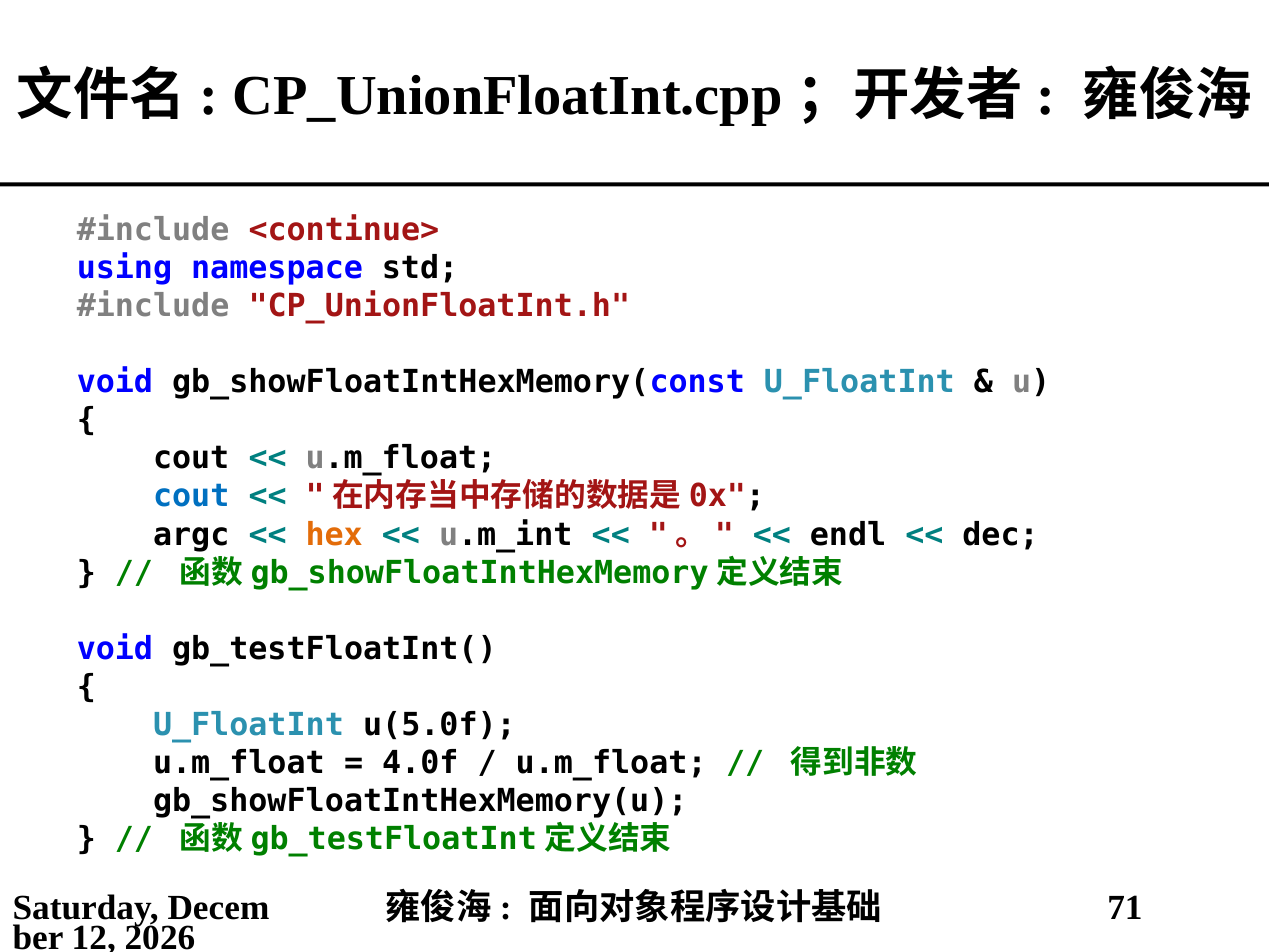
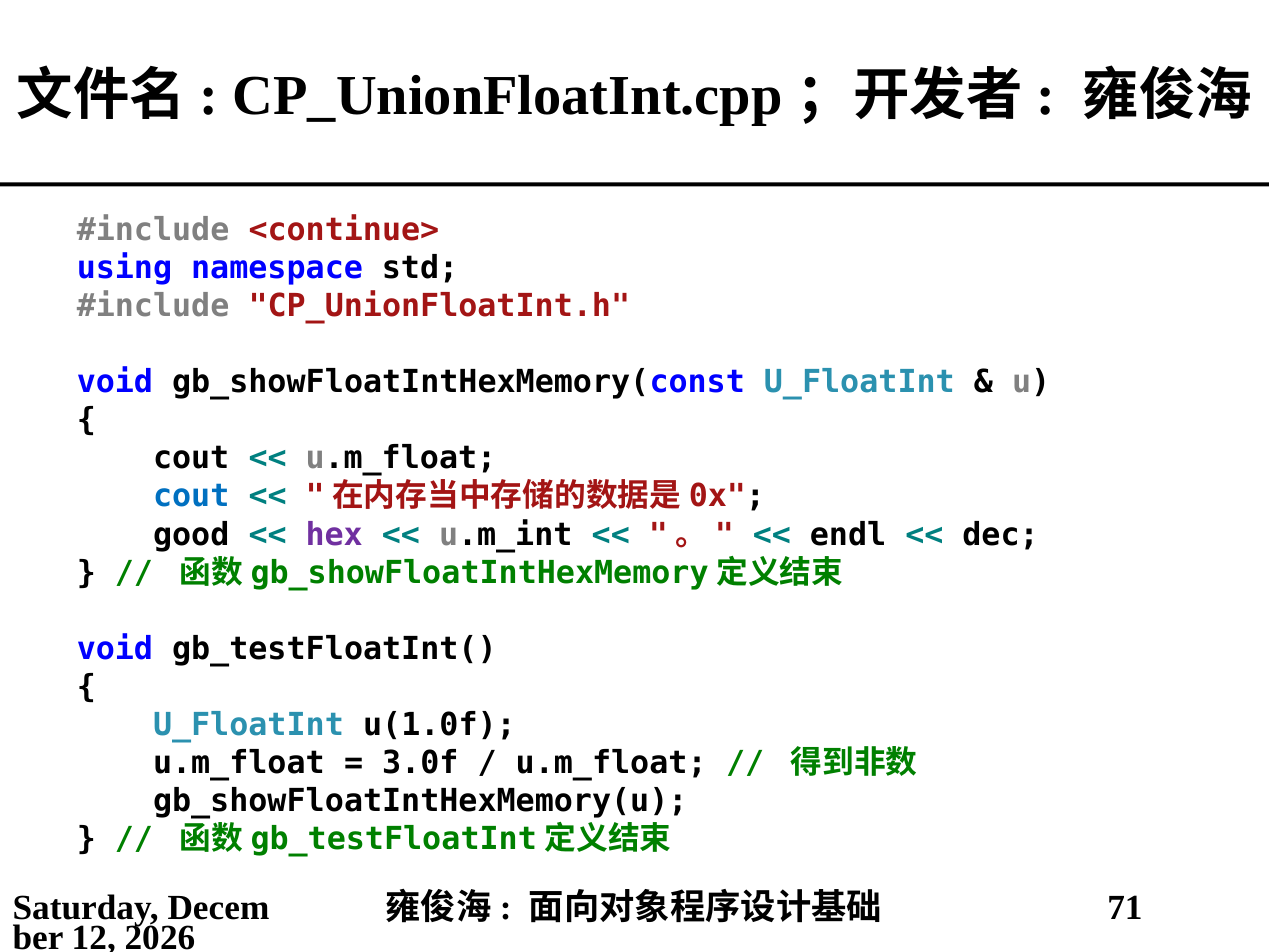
argc: argc -> good (191, 534)
hex colour: orange -> purple (334, 534)
u(5.0f: u(5.0f -> u(1.0f (440, 725)
4.0f: 4.0f -> 3.0f (420, 763)
